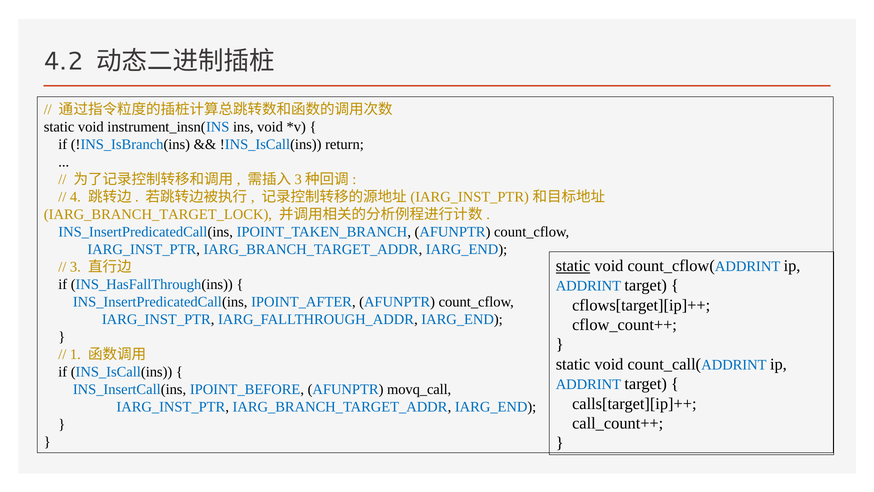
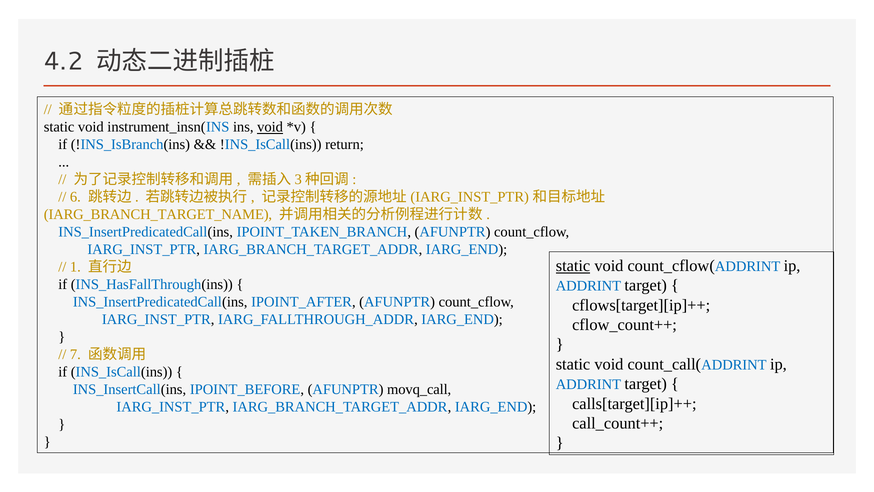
void underline: none -> present (270, 127)
4: 4 -> 6 (75, 197)
IARG_BRANCH_TARGET_LOCK: IARG_BRANCH_TARGET_LOCK -> IARG_BRANCH_TARGET_NAME (158, 214)
3: 3 -> 1 (75, 267)
1: 1 -> 7 (75, 354)
